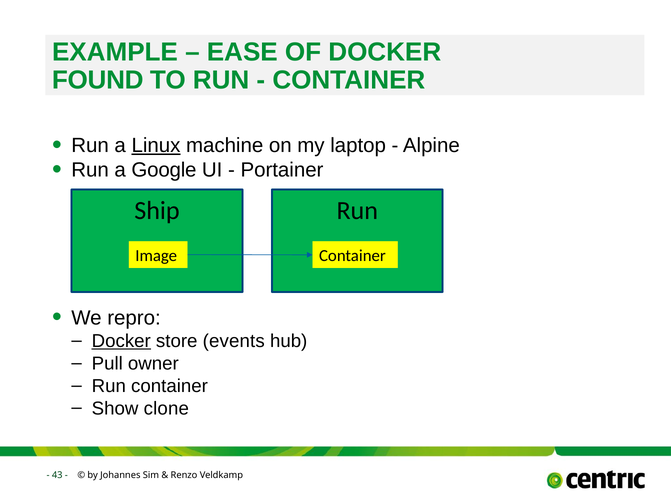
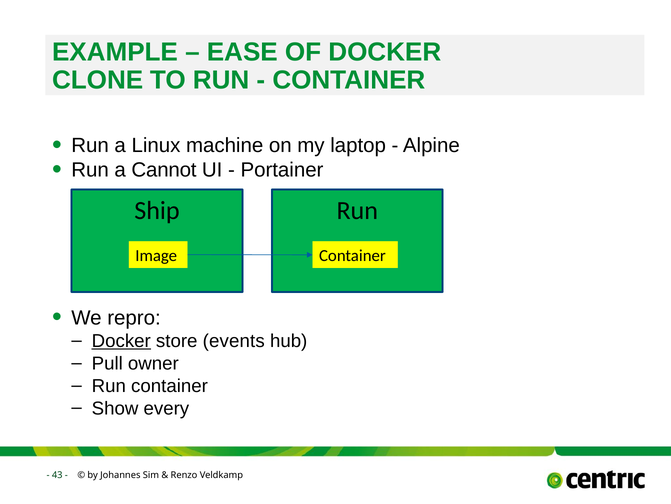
FOUND: FOUND -> CLONE (98, 80)
Linux underline: present -> none (156, 145)
Google: Google -> Cannot (164, 170)
clone: clone -> every (166, 408)
